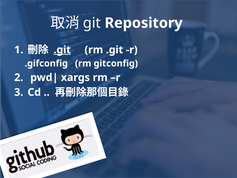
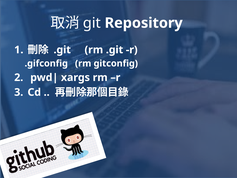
.git underline: present -> none (62, 50)
